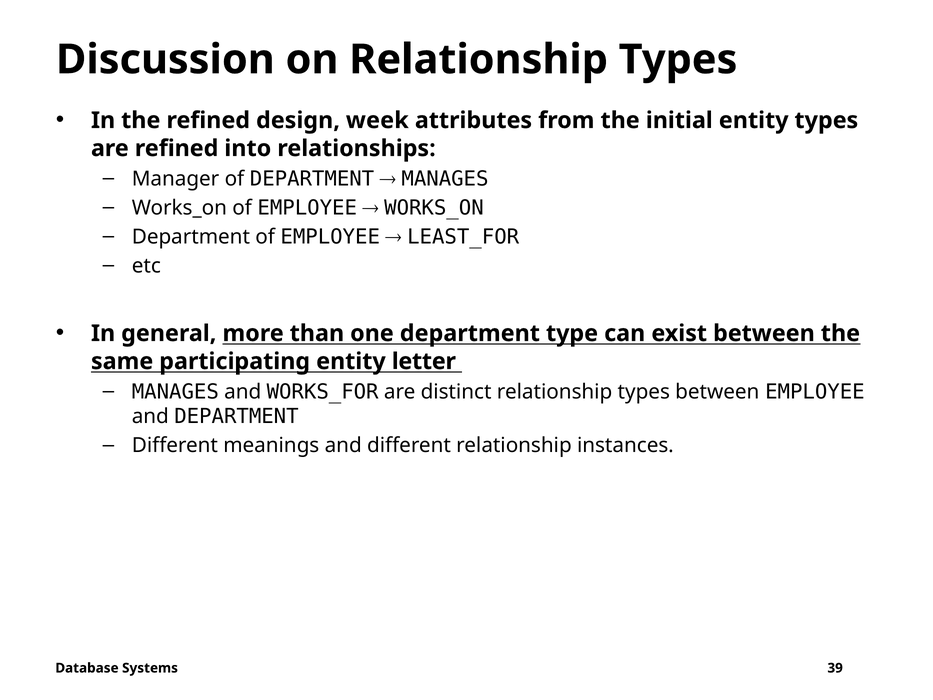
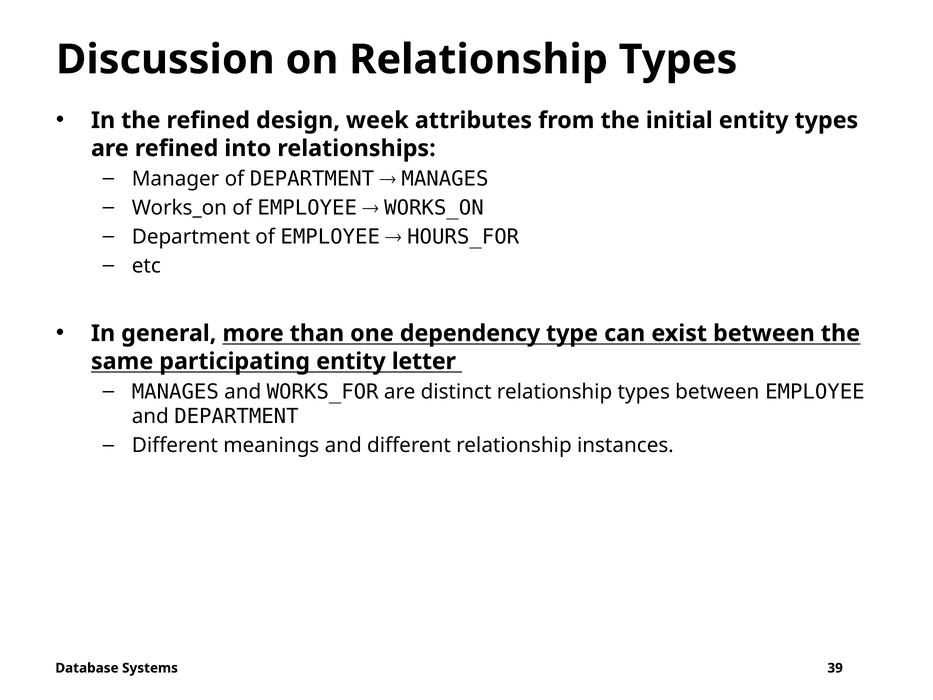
LEAST_FOR: LEAST_FOR -> HOURS_FOR (463, 237)
one department: department -> dependency (470, 333)
